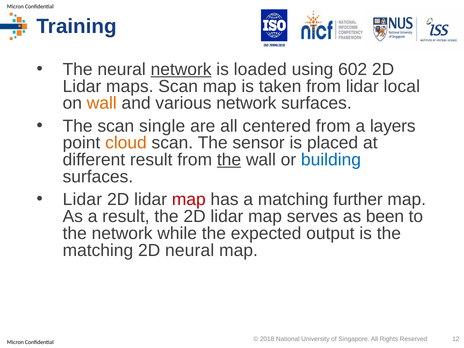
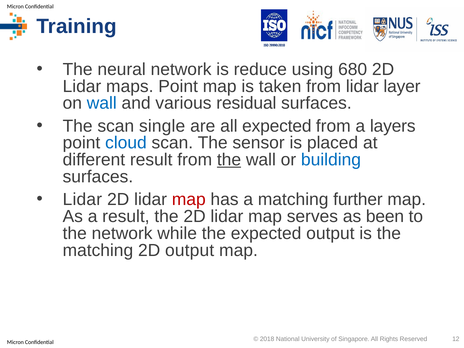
network underline: present -> none (181, 69)
loaded: loaded -> reduce (260, 69)
602: 602 -> 680 (353, 69)
maps Scan: Scan -> Point (178, 86)
local: local -> layer (402, 86)
wall colour: orange -> blue (102, 103)
various network: network -> residual (246, 103)
all centered: centered -> expected (277, 126)
cloud colour: orange -> blue (126, 143)
2D neural: neural -> output (190, 250)
